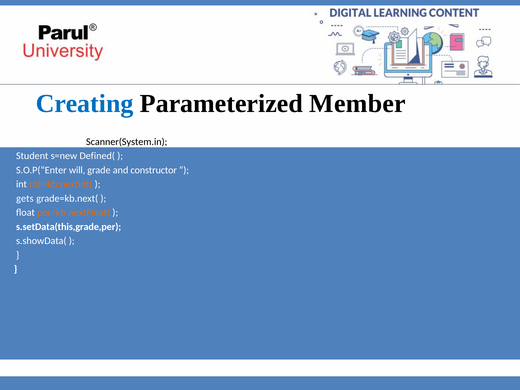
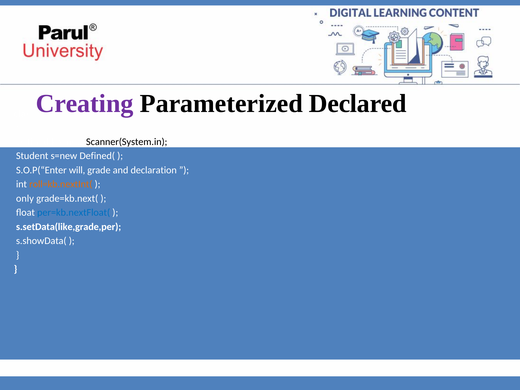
Creating colour: blue -> purple (85, 104)
Member: Member -> Declared (358, 104)
constructor: constructor -> declaration (154, 170)
gets: gets -> only (25, 198)
per=kb.nextFloat( colour: orange -> blue (74, 213)
s.setData(this,grade,per: s.setData(this,grade,per -> s.setData(like,grade,per (69, 227)
